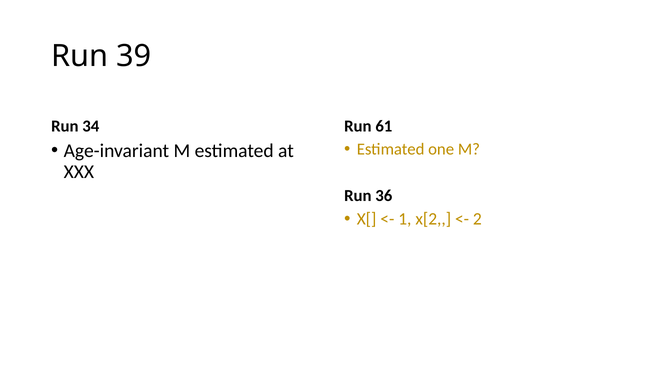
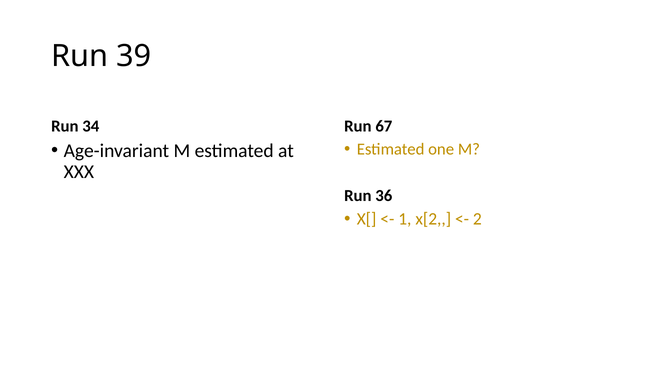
61: 61 -> 67 (384, 126)
